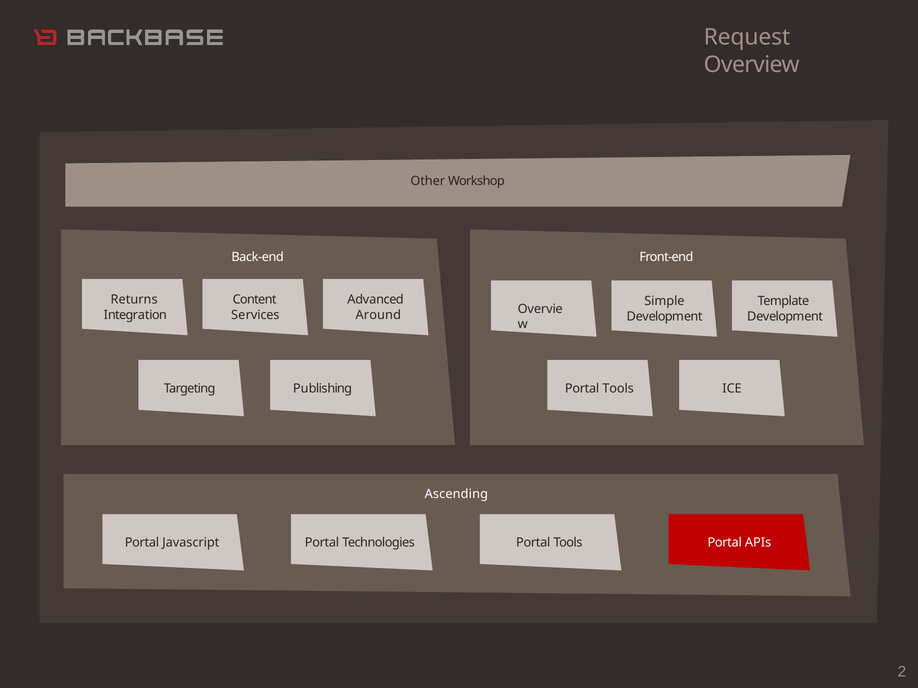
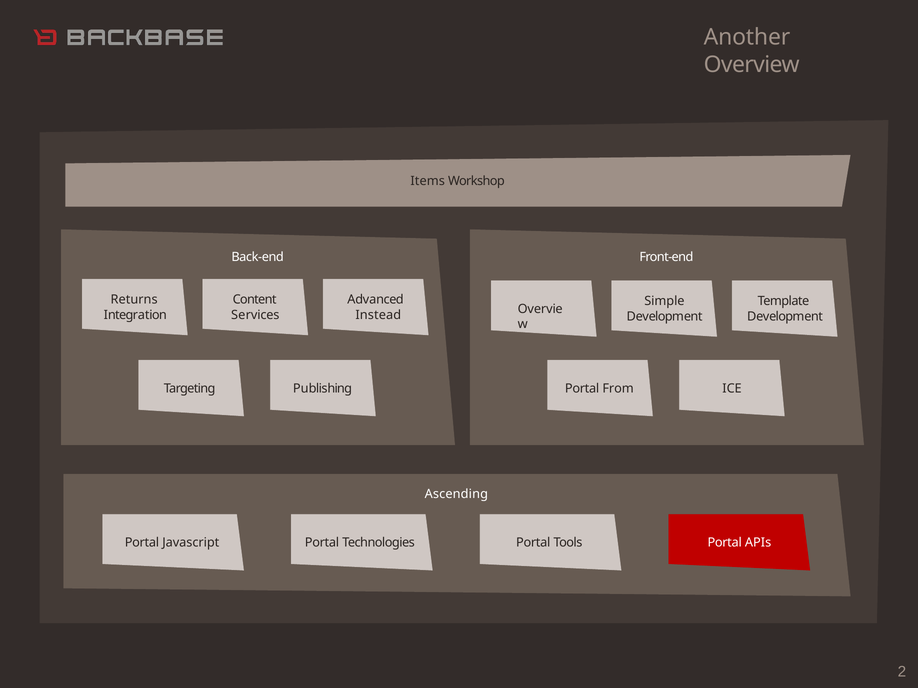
Request: Request -> Another (747, 37)
Other: Other -> Items (428, 181)
Around: Around -> Instead (378, 315)
Tools: Tools -> From (618, 389)
